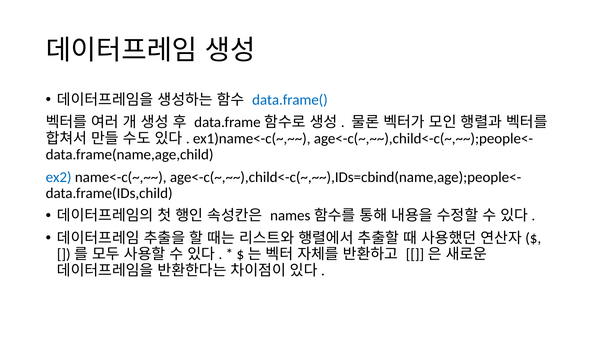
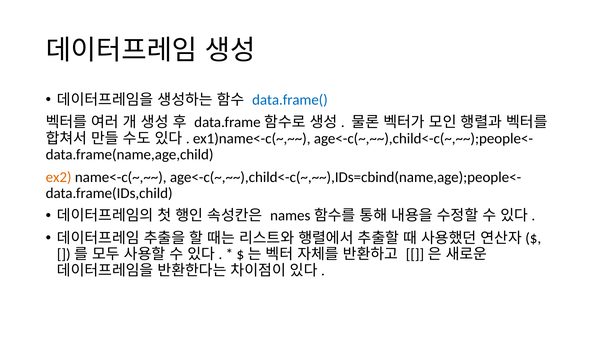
ex2 colour: blue -> orange (59, 177)
